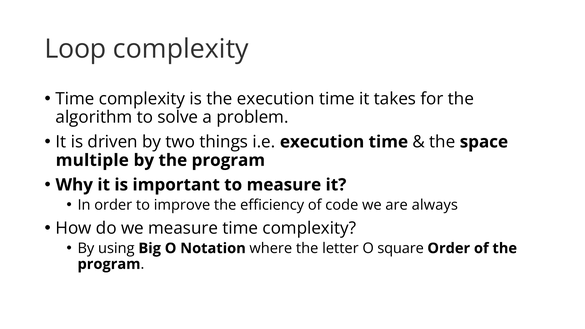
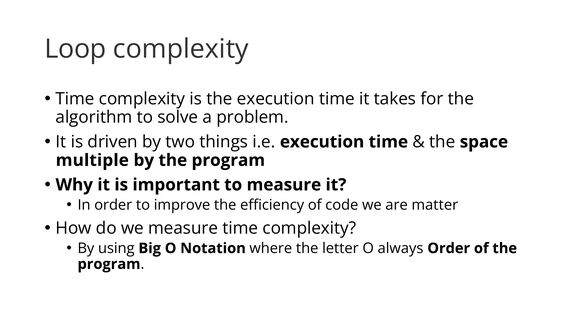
always: always -> matter (435, 205)
square: square -> always (400, 248)
